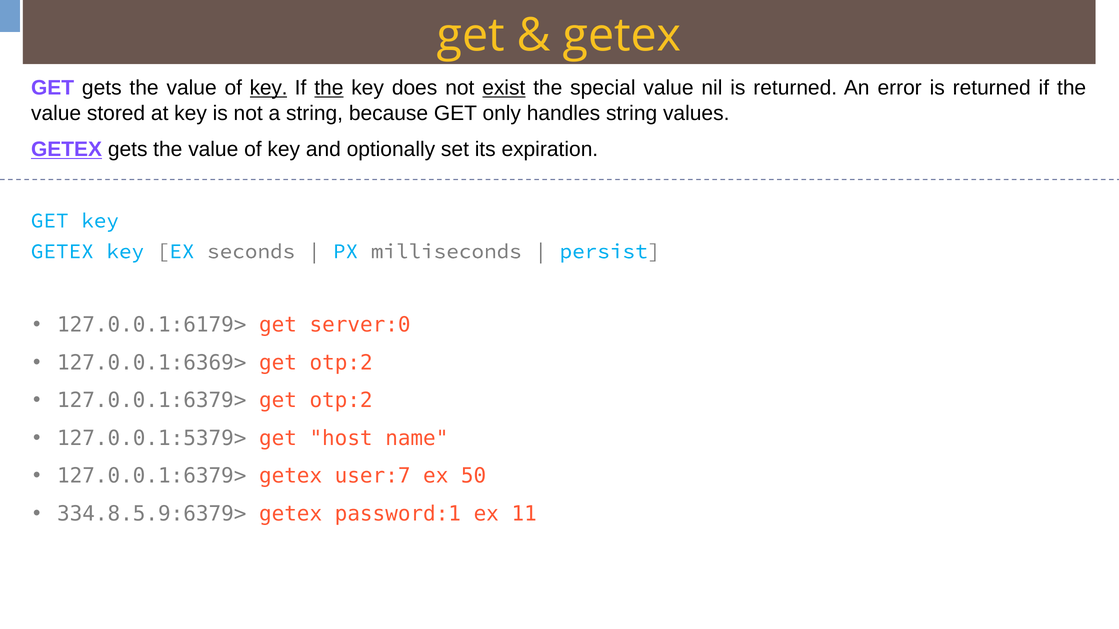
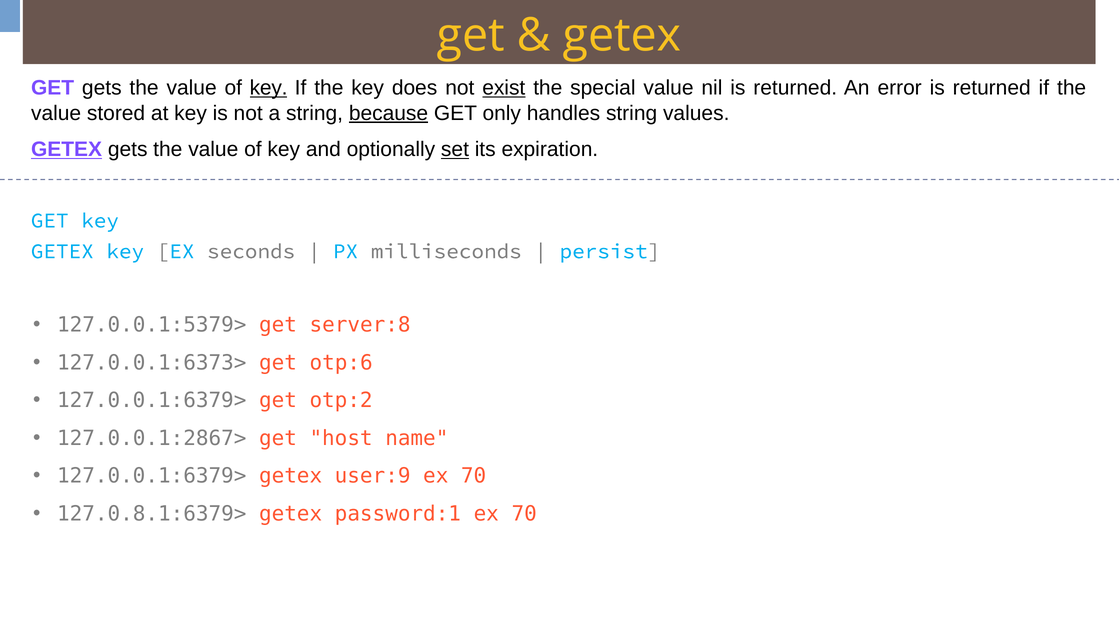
the underline: present -> none (329, 88)
because underline: none -> present (389, 113)
set underline: none -> present (455, 150)
127.0.0.1:6179>: 127.0.0.1:6179> -> 127.0.0.1:5379> (152, 325)
server:0: server:0 -> server:8 (360, 325)
127.0.0.1:6369>: 127.0.0.1:6369> -> 127.0.0.1:6373> (152, 363)
otp:2: otp:2 -> otp:6 (341, 363)
127.0.0.1:5379>: 127.0.0.1:5379> -> 127.0.0.1:2867> (152, 439)
user:7: user:7 -> user:9 (373, 476)
50: 50 -> 70 (474, 476)
334.8.5.9:6379>: 334.8.5.9:6379> -> 127.0.8.1:6379> (152, 514)
password:1 ex 11: 11 -> 70 (524, 514)
